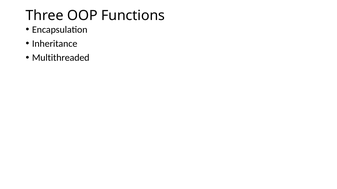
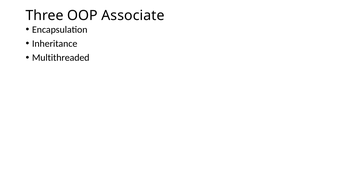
Functions: Functions -> Associate (133, 16)
